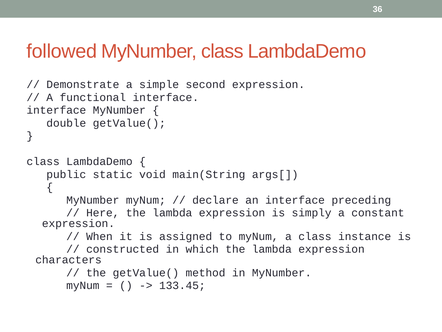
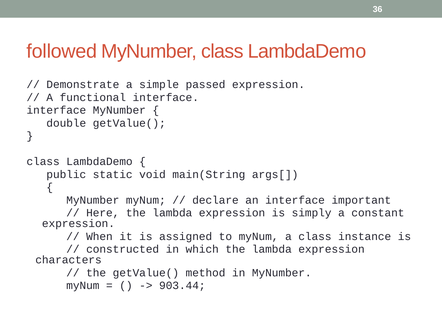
second: second -> passed (206, 84)
preceding: preceding -> important (361, 200)
133.45: 133.45 -> 903.44 (182, 285)
